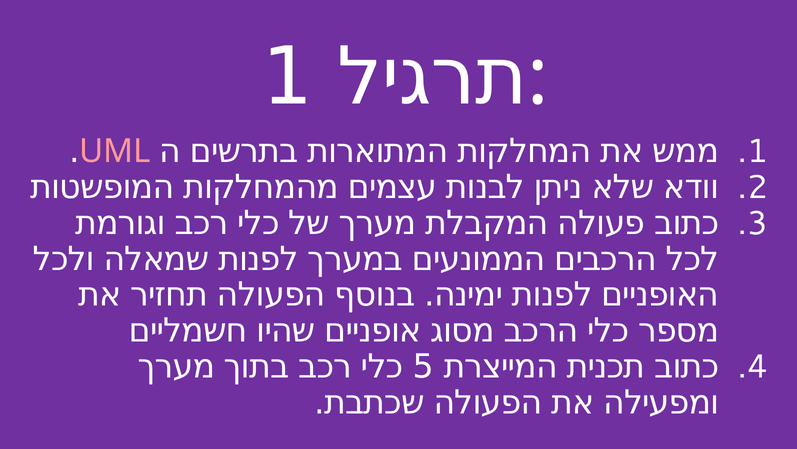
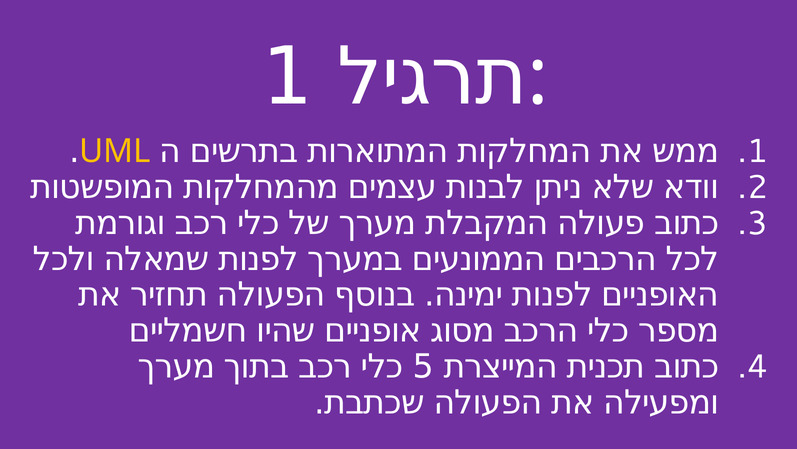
UML colour: pink -> yellow (115, 151)
